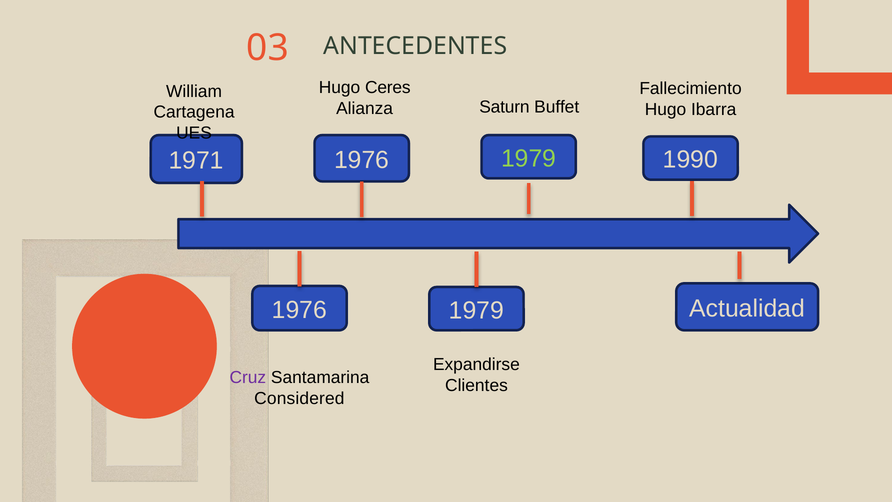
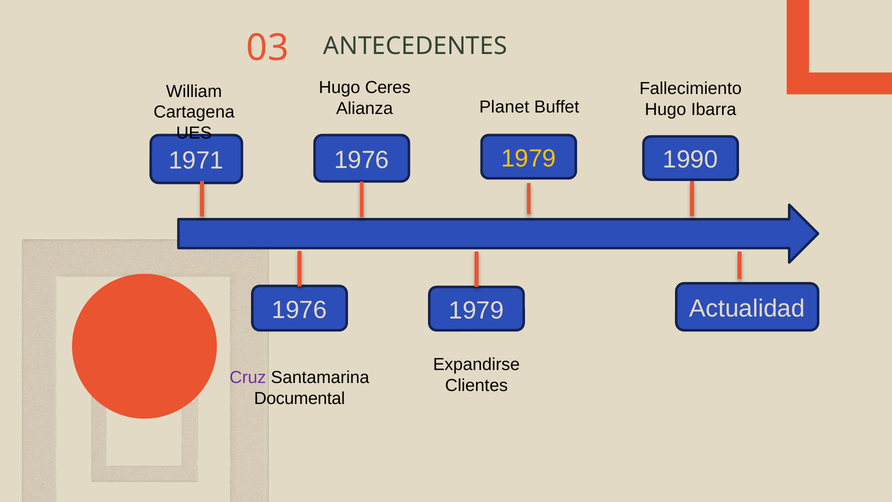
Saturn: Saturn -> Planet (504, 107)
1979 colour: light green -> yellow (529, 158)
Considered: Considered -> Documental (300, 398)
